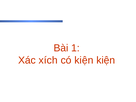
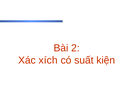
1: 1 -> 2 (75, 48)
có kiện: kiện -> suất (84, 60)
